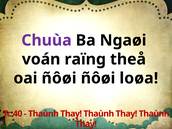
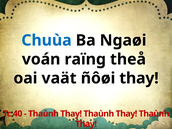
Chuùa colour: purple -> blue (46, 40)
oai ñôøi: ñôøi -> vaät (59, 78)
ñôøi loøa: loøa -> thay (139, 78)
